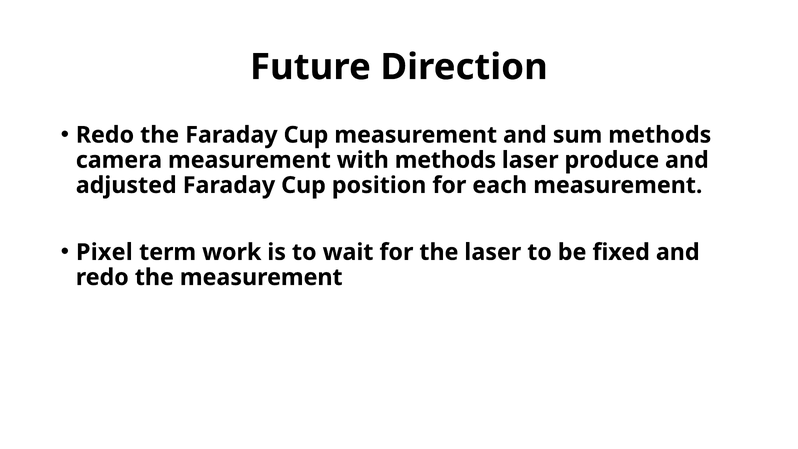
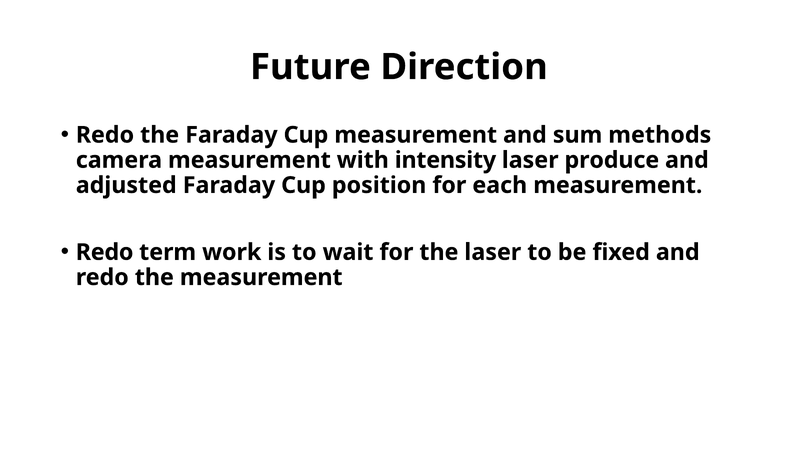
with methods: methods -> intensity (445, 160)
Pixel: Pixel -> Redo (105, 252)
